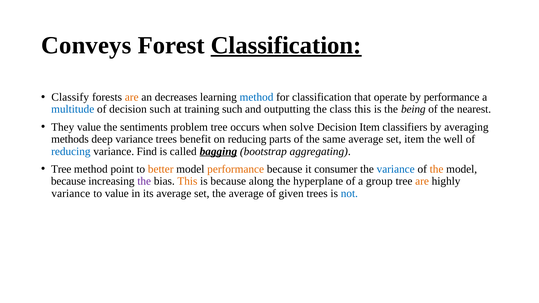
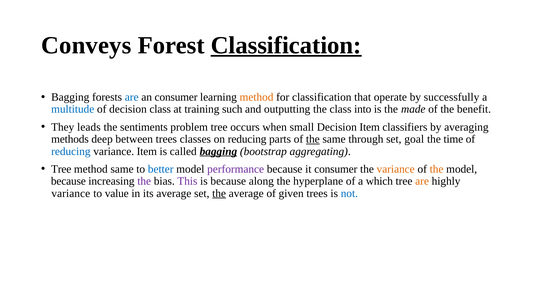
Classify: Classify -> Bagging (70, 97)
are colour: orange -> blue (132, 97)
an decreases: decreases -> consumer (176, 97)
method colour: blue -> orange (257, 97)
by performance: performance -> successfully (452, 97)
decision such: such -> class (160, 109)
class this: this -> into (363, 109)
being: being -> made (413, 109)
nearest: nearest -> benefit (474, 109)
They value: value -> leads (89, 127)
solve: solve -> small (302, 127)
deep variance: variance -> between (134, 139)
benefit: benefit -> classes (195, 139)
the underline: none -> present (313, 139)
same average: average -> through (366, 139)
set item: item -> goal (414, 139)
well: well -> time (453, 139)
variance Find: Find -> Item (147, 151)
method point: point -> same (122, 169)
better colour: orange -> blue (161, 169)
performance colour: orange -> purple (236, 169)
variance colour: blue -> orange (396, 169)
This colour: orange -> purple (187, 181)
group: group -> which (379, 181)
the underline: none -> present (219, 193)
